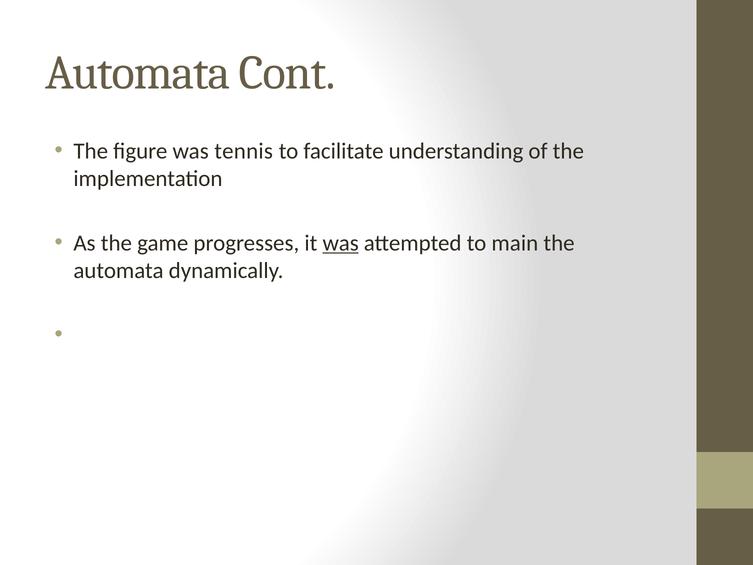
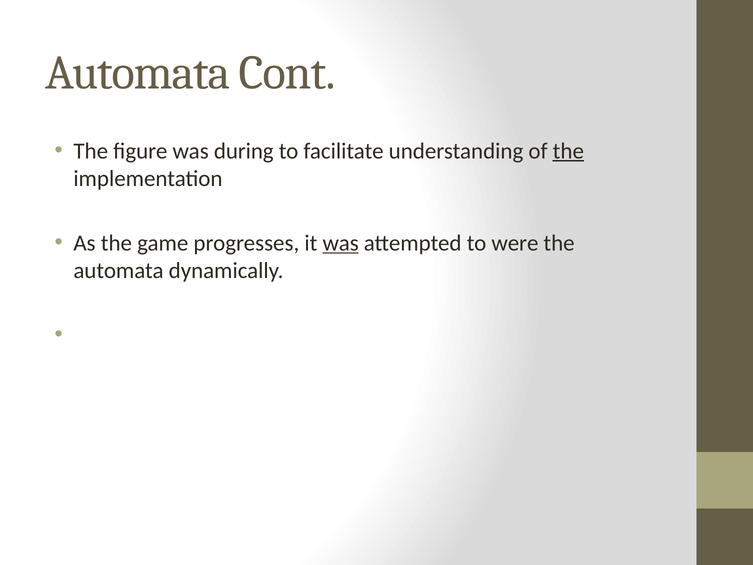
tennis: tennis -> during (244, 151)
the underline: none -> present (568, 151)
main: main -> were (515, 243)
